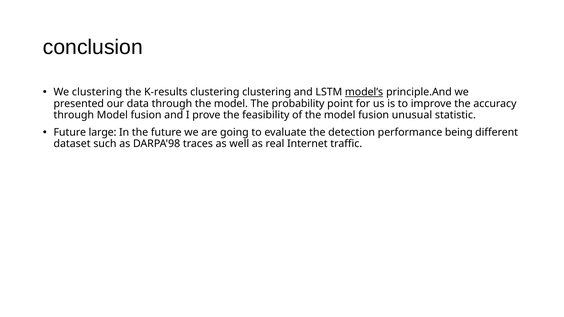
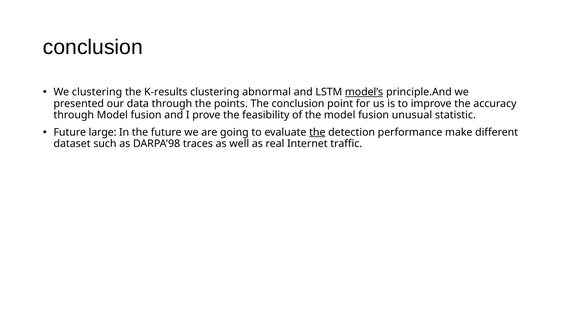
clustering clustering: clustering -> abnormal (267, 92)
through the model: model -> points (231, 104)
The probability: probability -> conclusion (298, 104)
the underline: none -> present (317, 132)
being: being -> make (459, 132)
